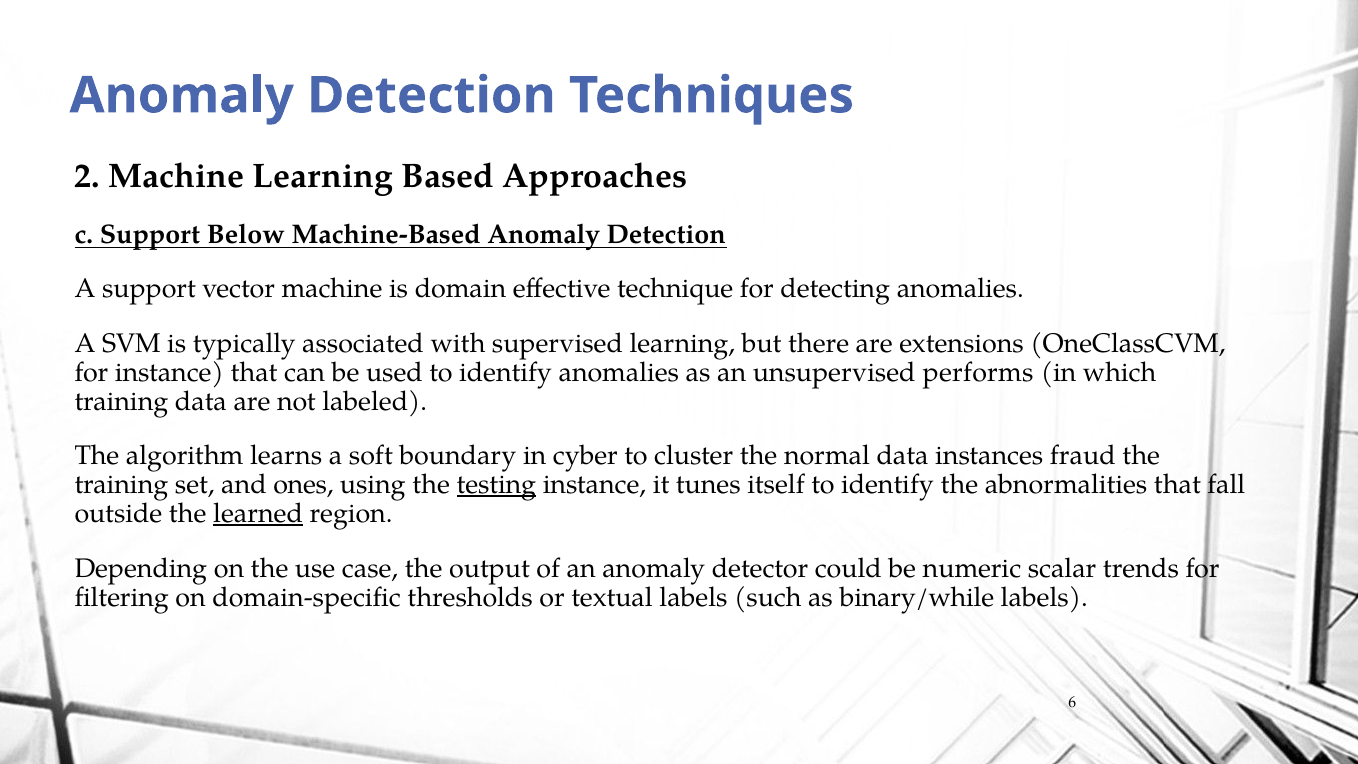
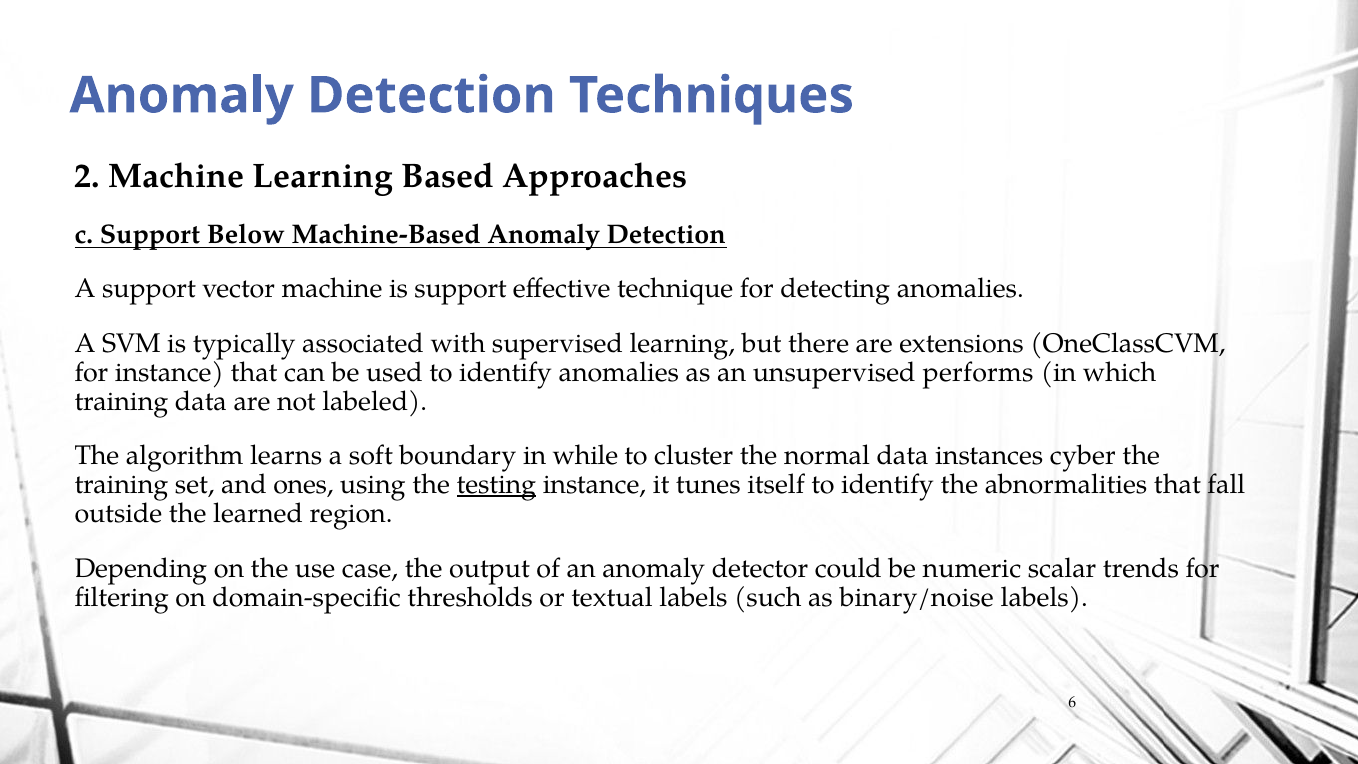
is domain: domain -> support (461, 289)
cyber: cyber -> while (585, 456)
fraud: fraud -> cyber (1083, 456)
learned underline: present -> none (258, 514)
binary/while: binary/while -> binary/noise (917, 597)
